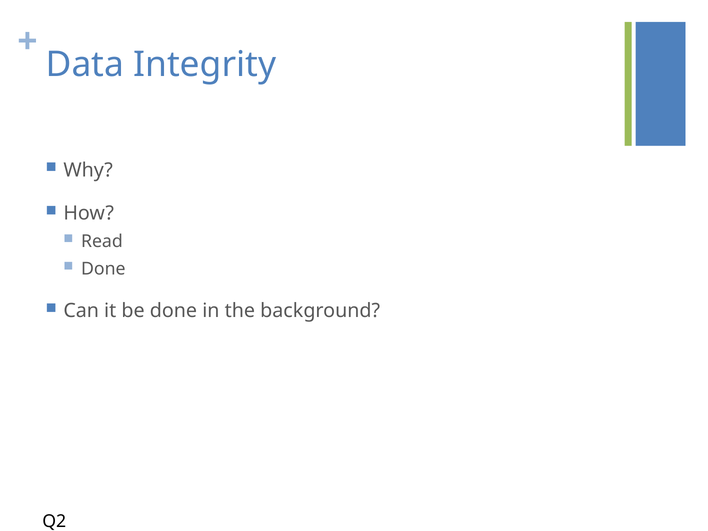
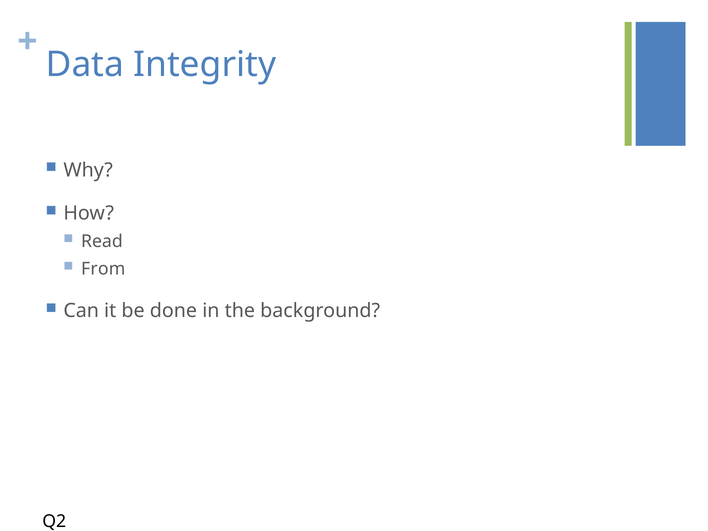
Done: Done -> From (103, 269)
